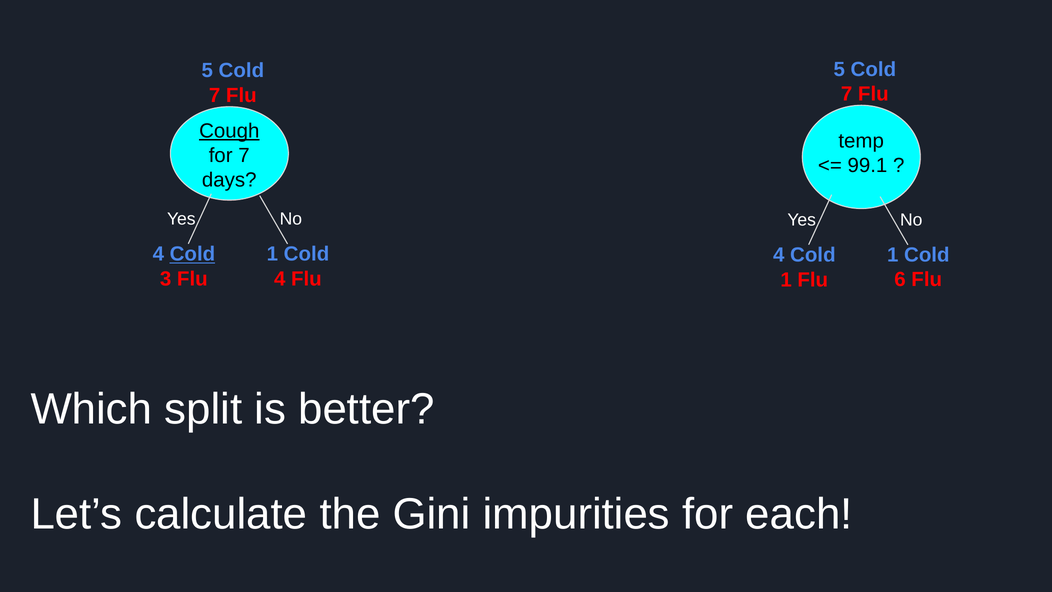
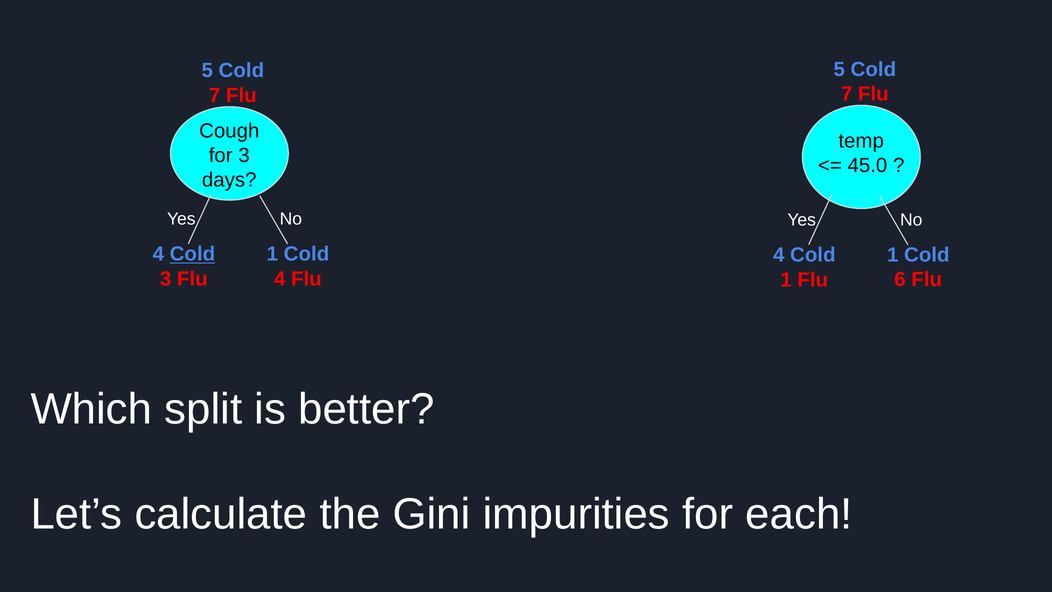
Cough underline: present -> none (229, 131)
for 7: 7 -> 3 (244, 155)
99.1: 99.1 -> 45.0 (867, 166)
